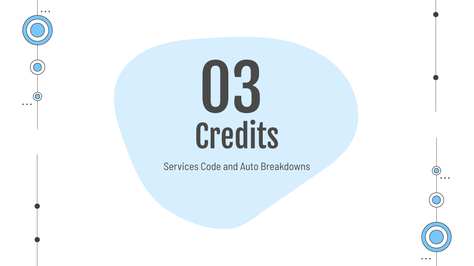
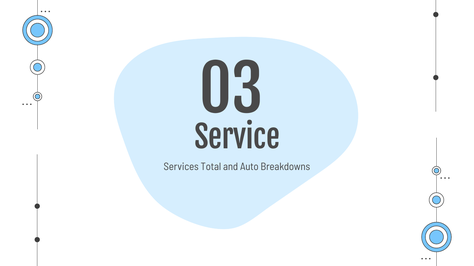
Credits: Credits -> Service (237, 139)
Code: Code -> Total (211, 167)
